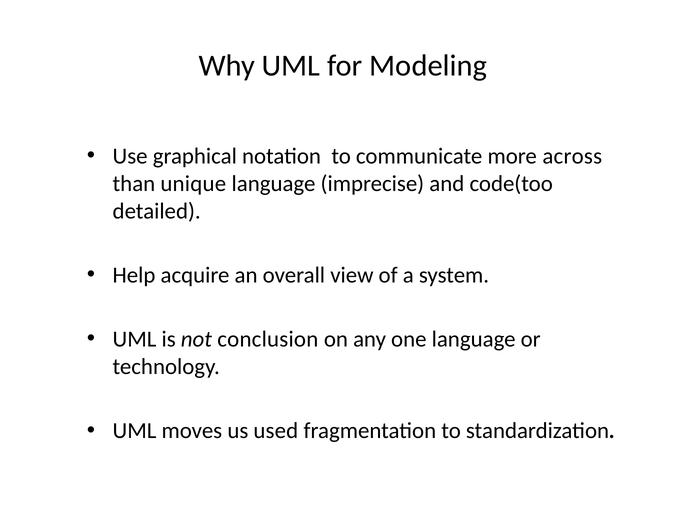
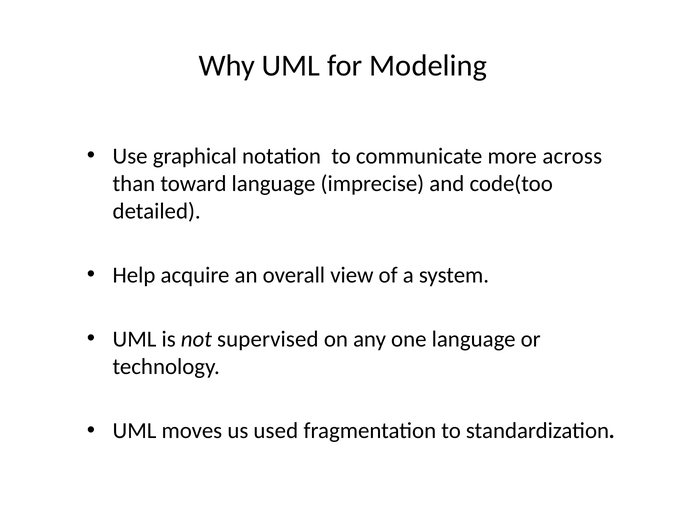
unique: unique -> toward (193, 183)
conclusion: conclusion -> supervised (268, 339)
